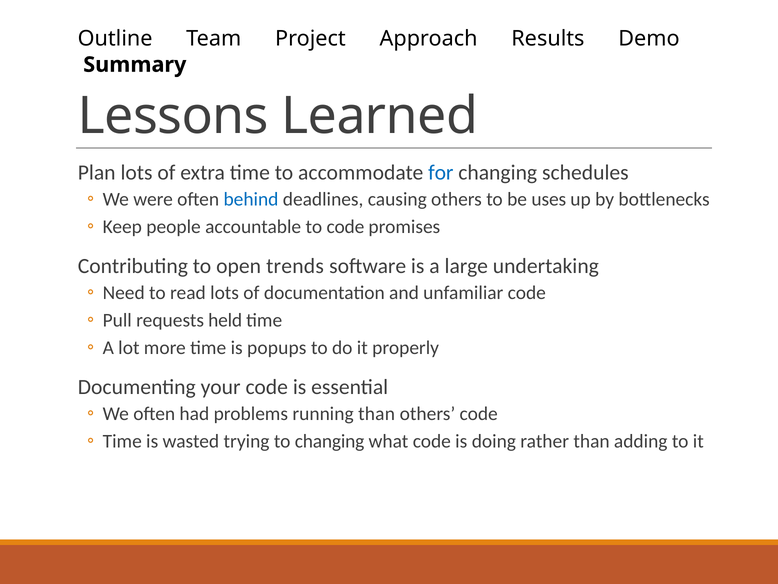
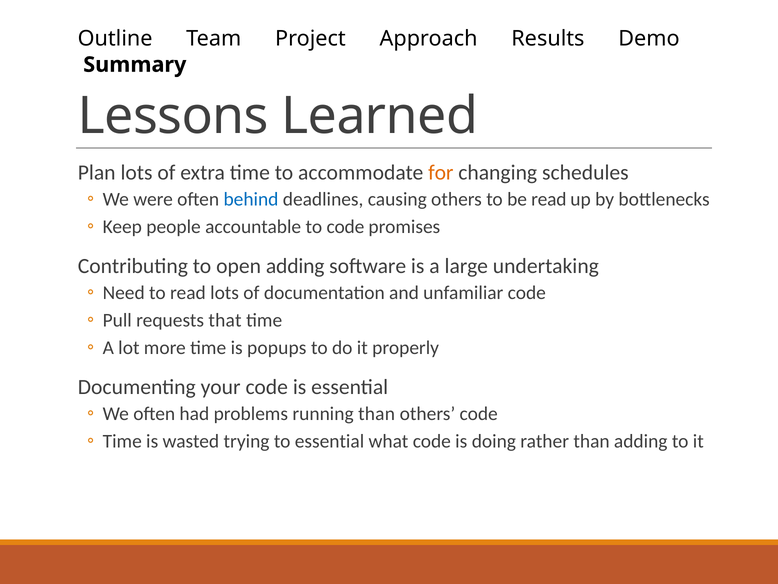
for colour: blue -> orange (441, 172)
be uses: uses -> read (549, 199)
open trends: trends -> adding (295, 266)
held: held -> that (225, 320)
to changing: changing -> essential (329, 441)
